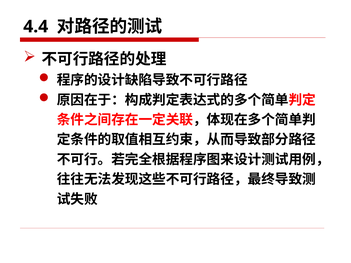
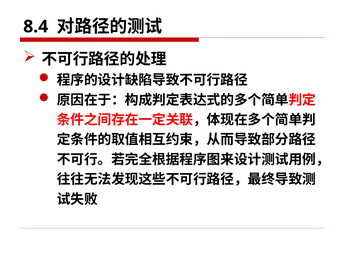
4.4: 4.4 -> 8.4 (36, 27)
